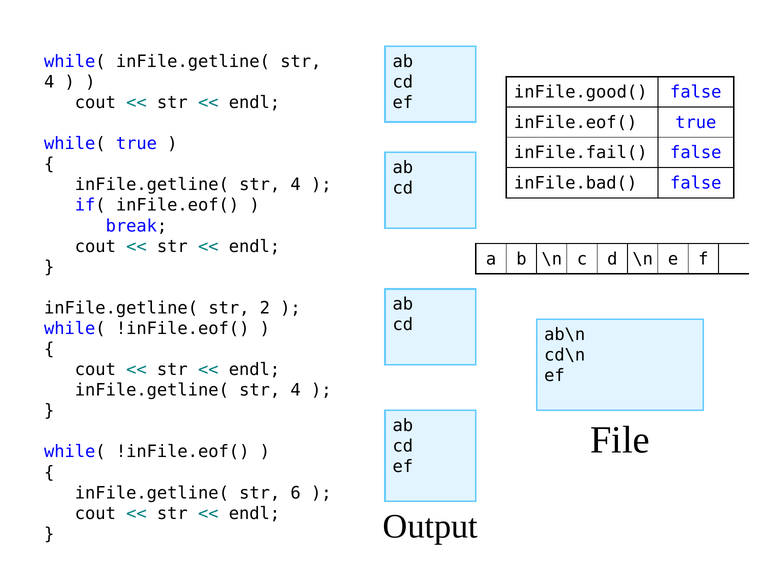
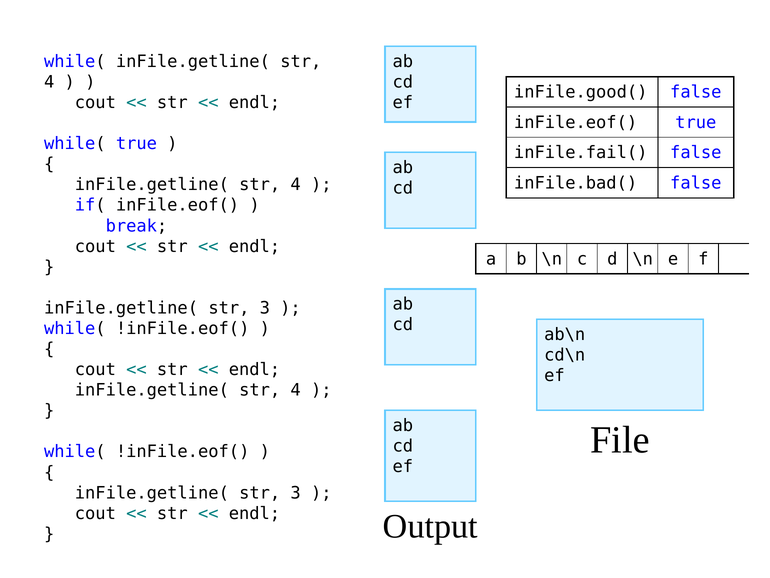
2: 2 -> 3 (265, 308)
6: 6 -> 3 (296, 492)
